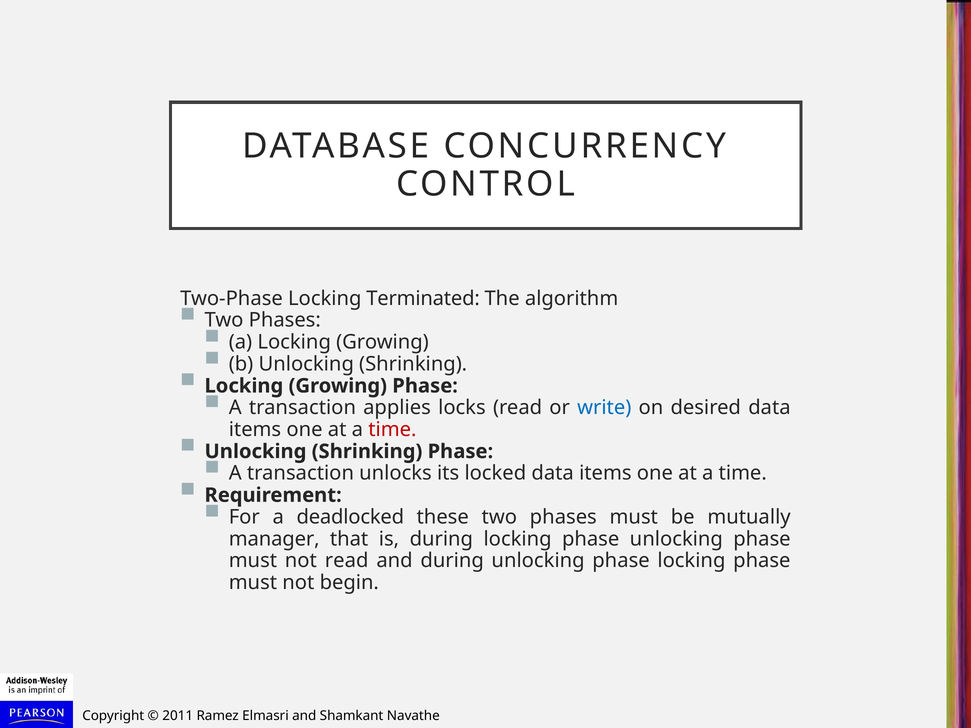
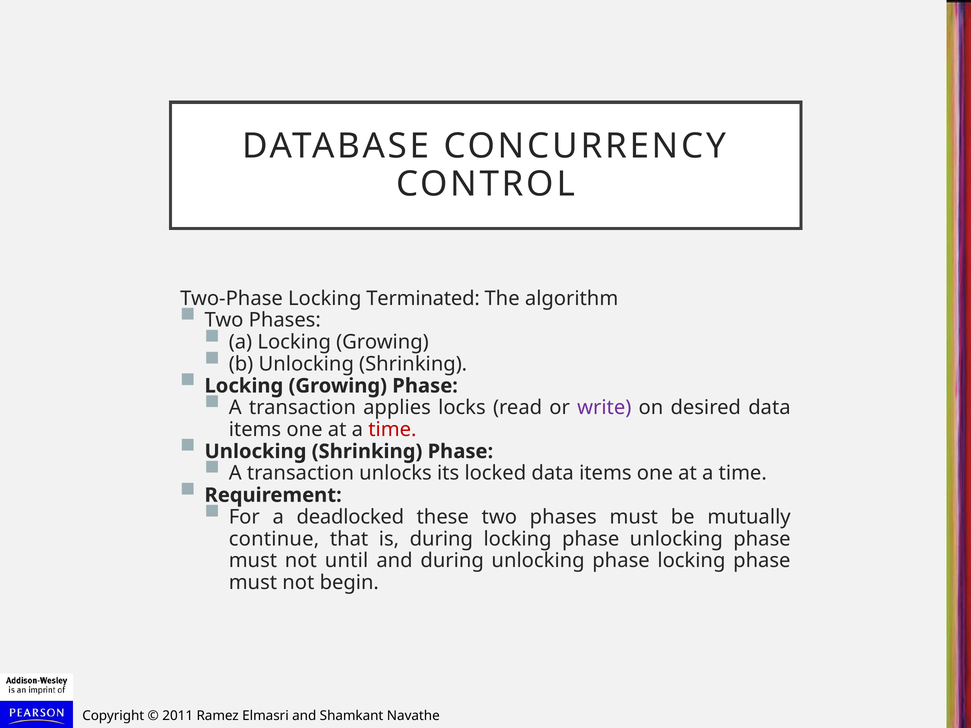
write colour: blue -> purple (604, 408)
manager: manager -> continue (274, 539)
not read: read -> until (347, 561)
